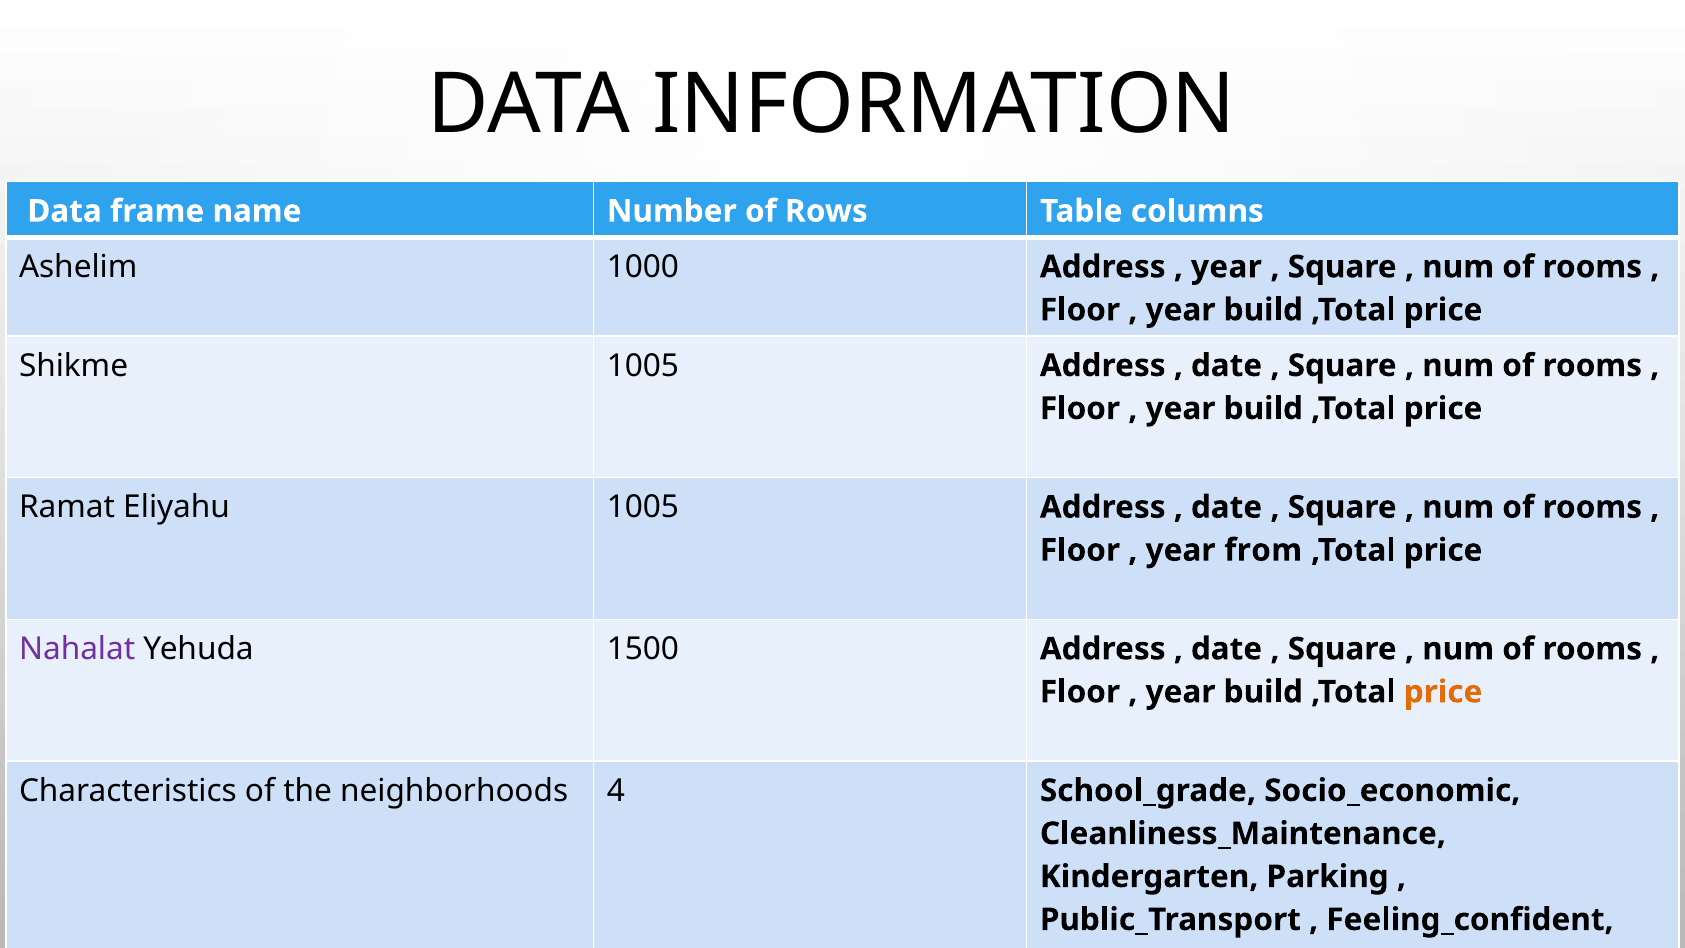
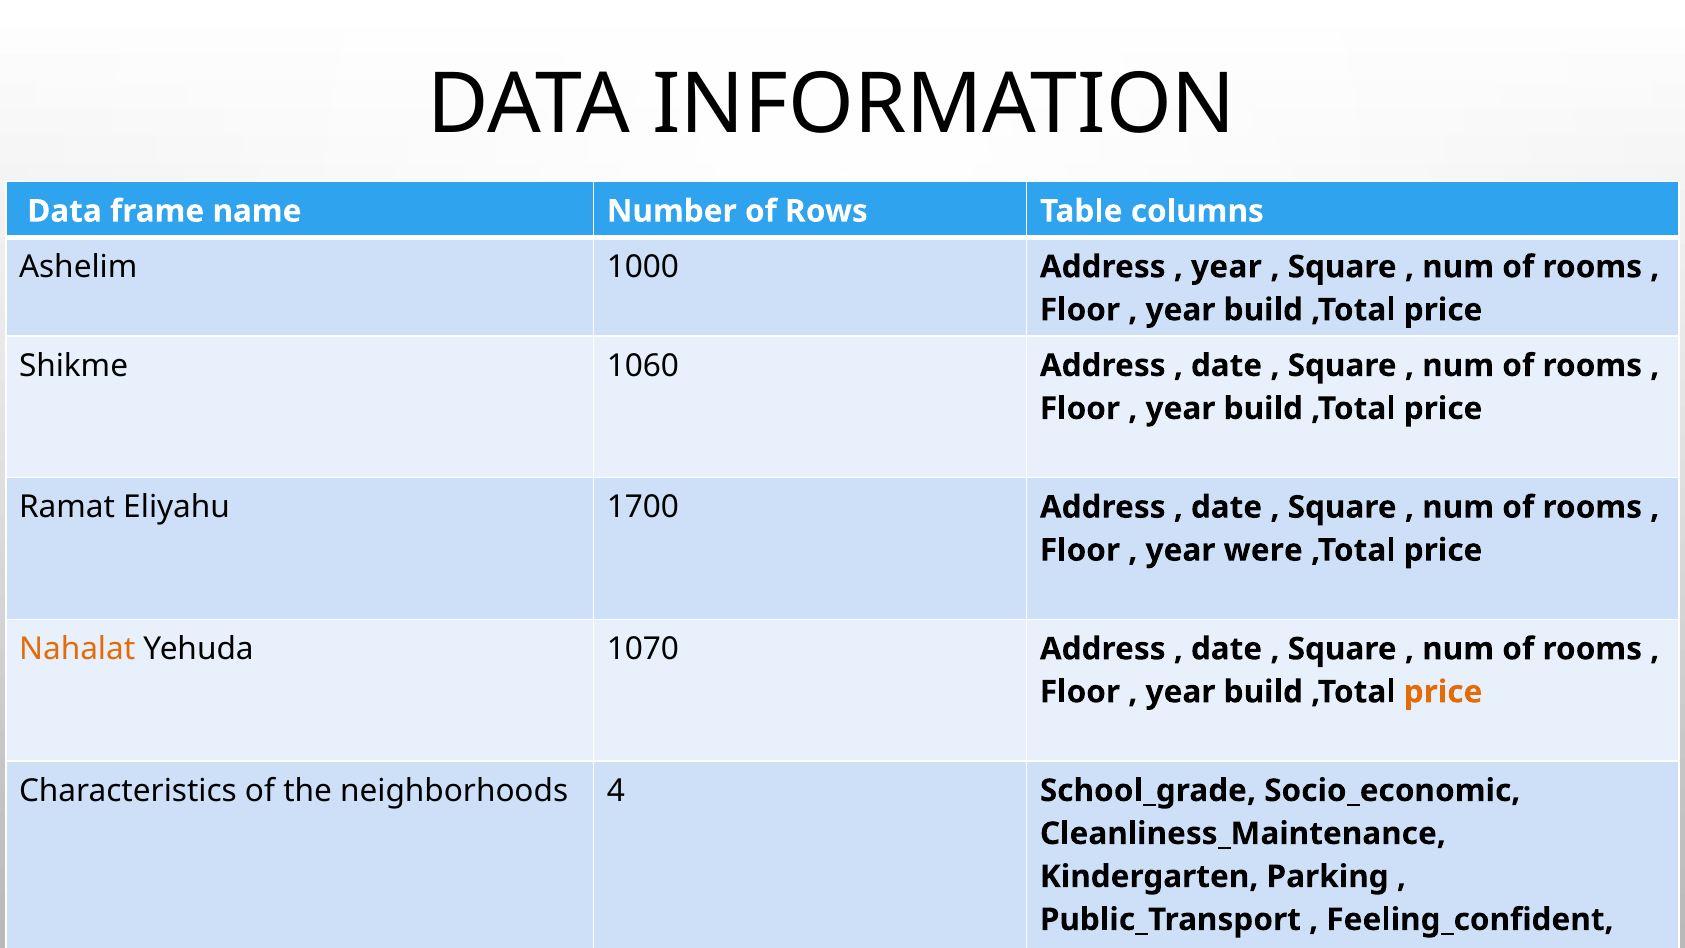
Shikme 1005: 1005 -> 1060 (643, 366)
Eliyahu 1005: 1005 -> 1700 (643, 507)
from: from -> were (1263, 550)
Nahalat colour: purple -> orange (77, 649)
1500: 1500 -> 1070 (643, 649)
